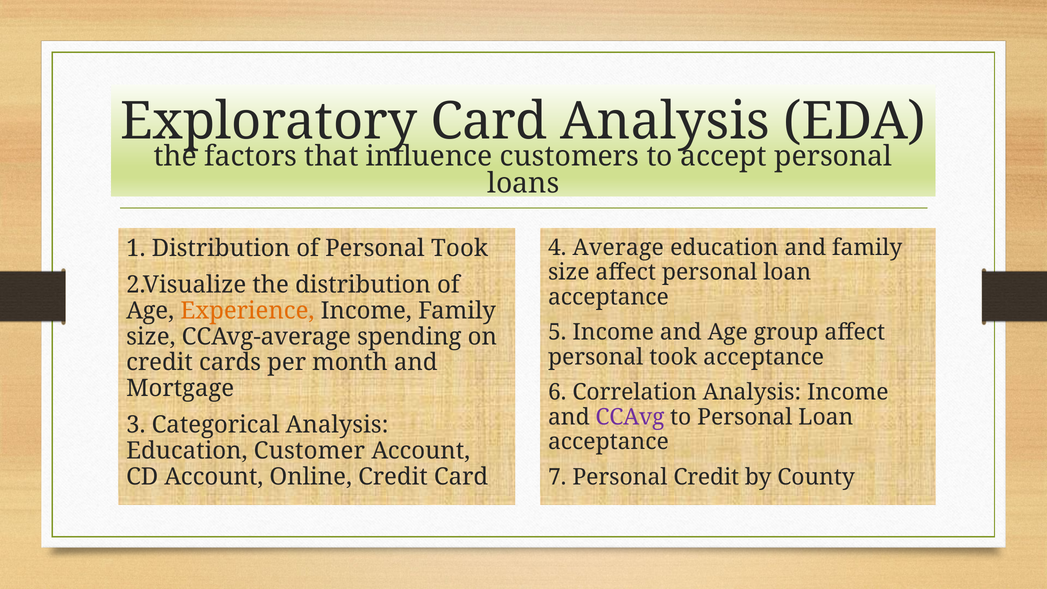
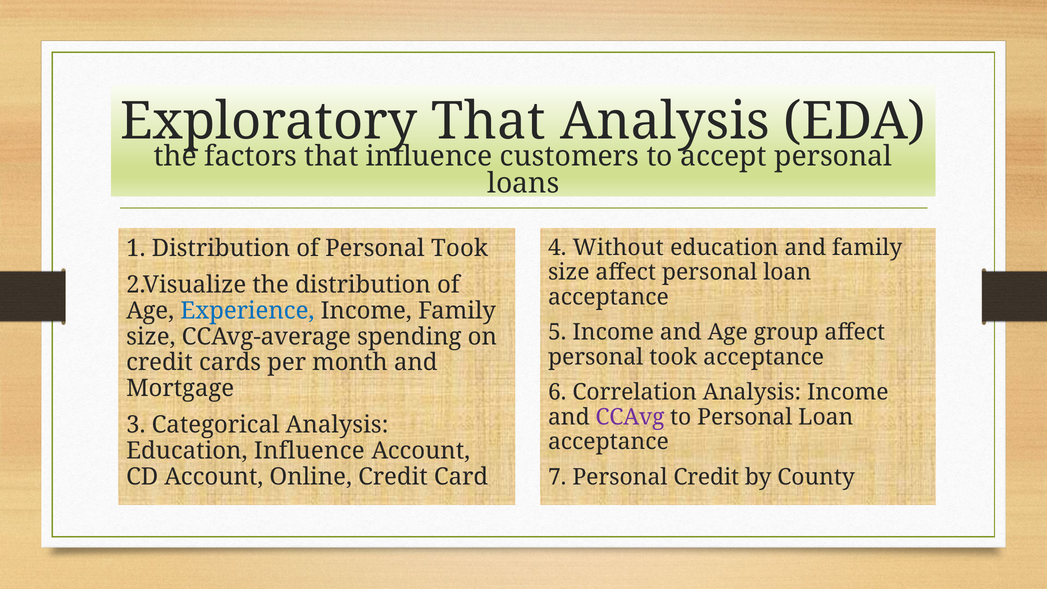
Card: Card -> That (489, 121)
Average: Average -> Without (618, 248)
Experience colour: orange -> blue (247, 311)
Education Customer: Customer -> Influence (309, 451)
